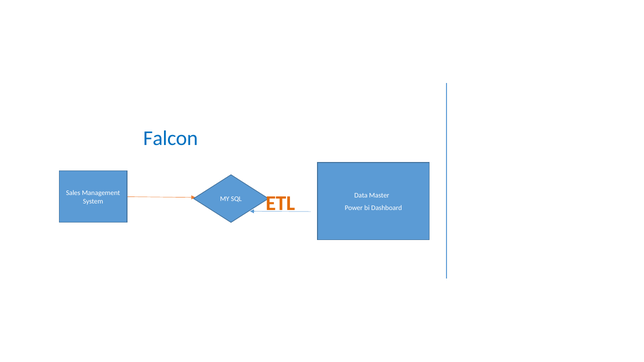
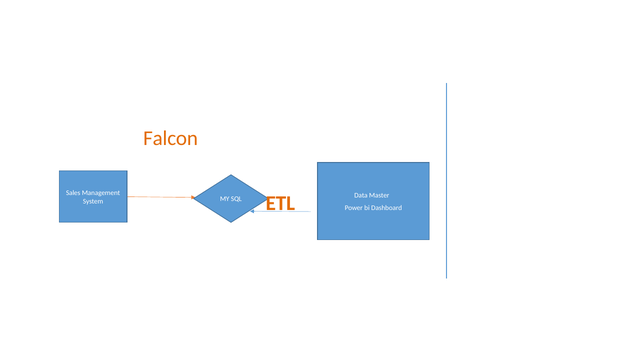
Falcon colour: blue -> orange (171, 138)
